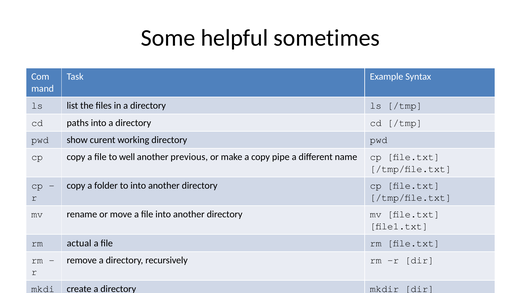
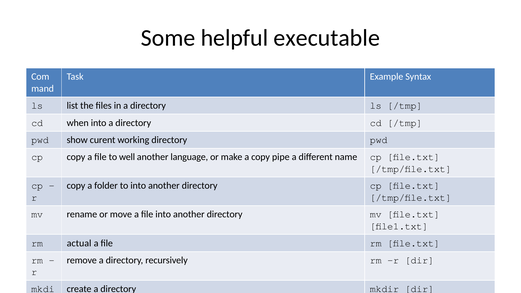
sometimes: sometimes -> executable (327, 38)
paths: paths -> when (78, 123)
previous: previous -> language (189, 157)
